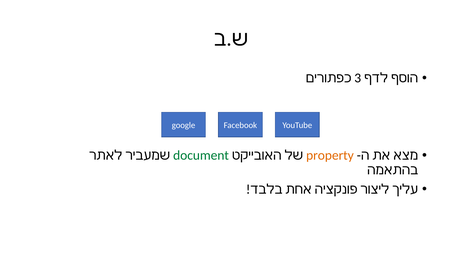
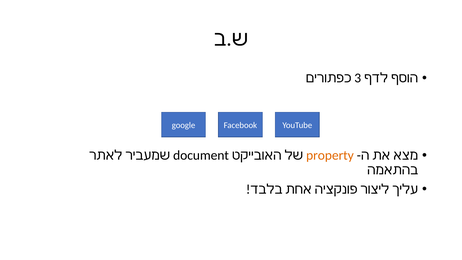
document colour: green -> black (201, 155)
